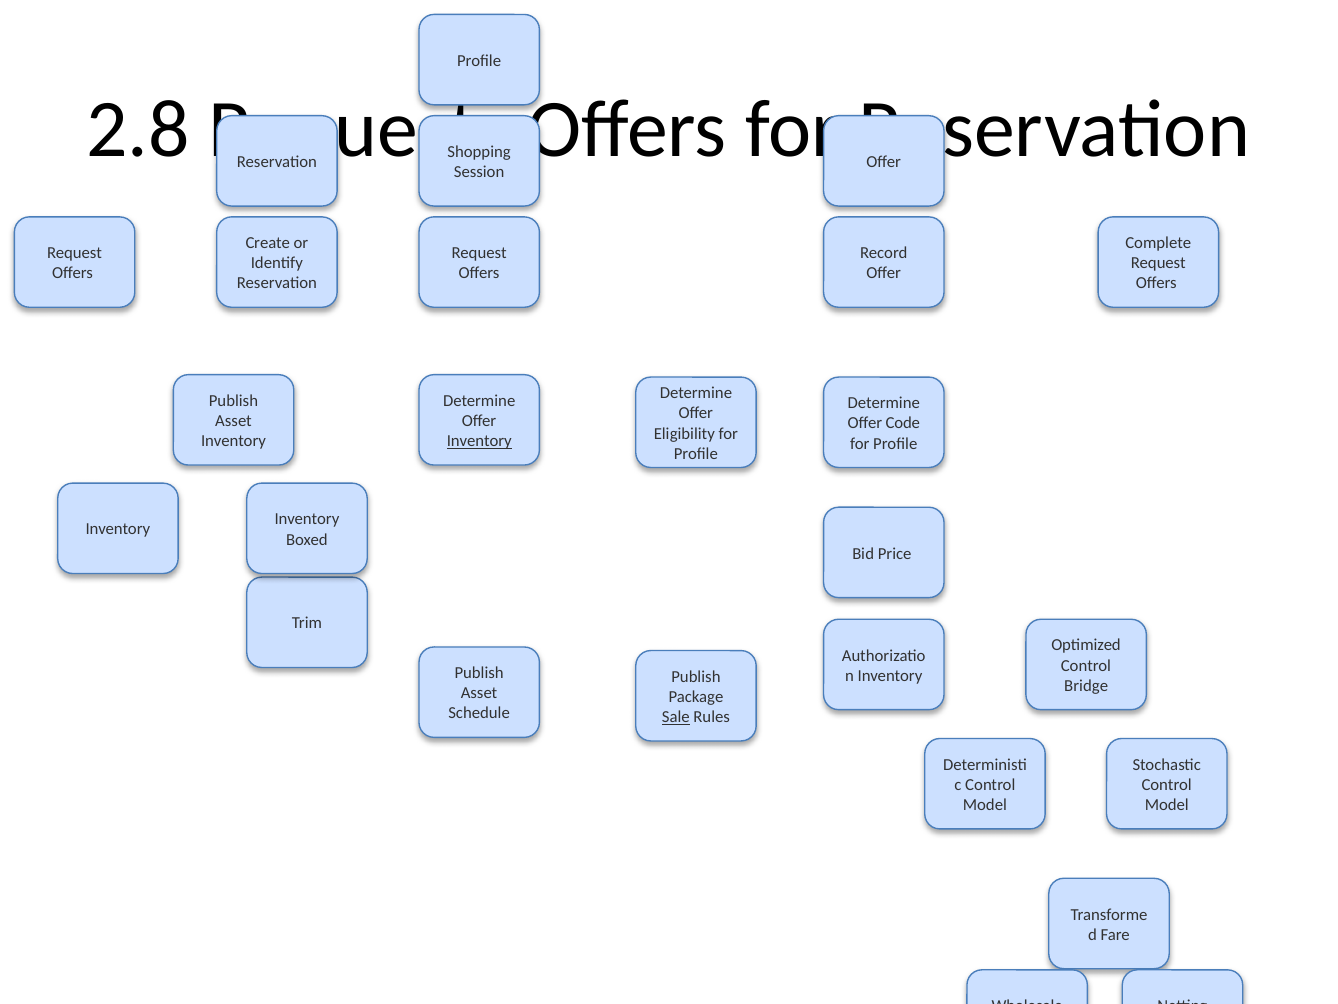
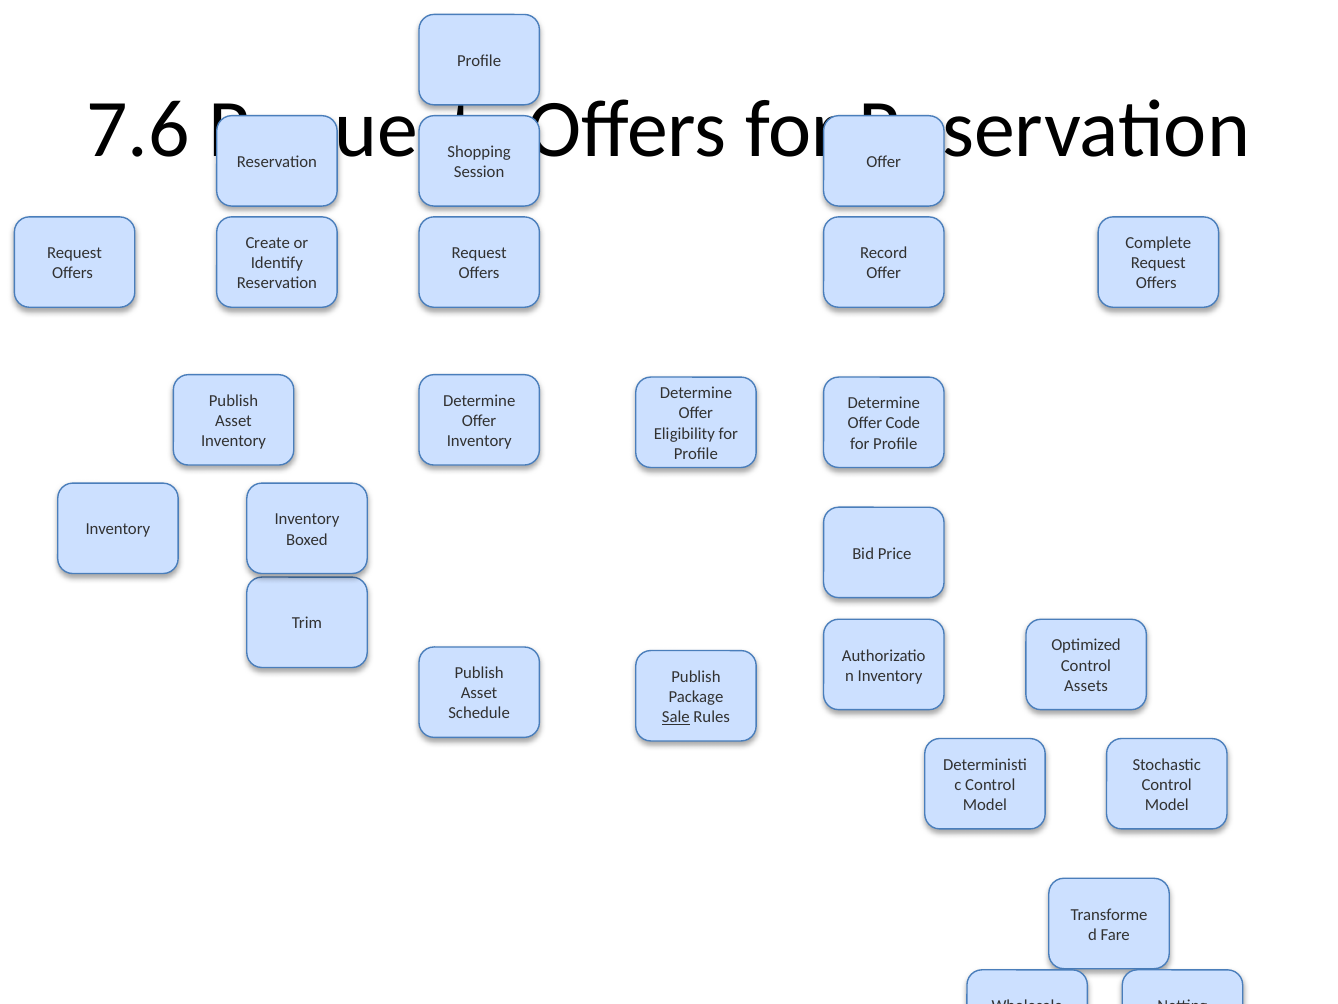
2.8: 2.8 -> 7.6 (138, 130)
Inventory underline: present -> none (479, 441)
Bridge: Bridge -> Assets (1086, 685)
